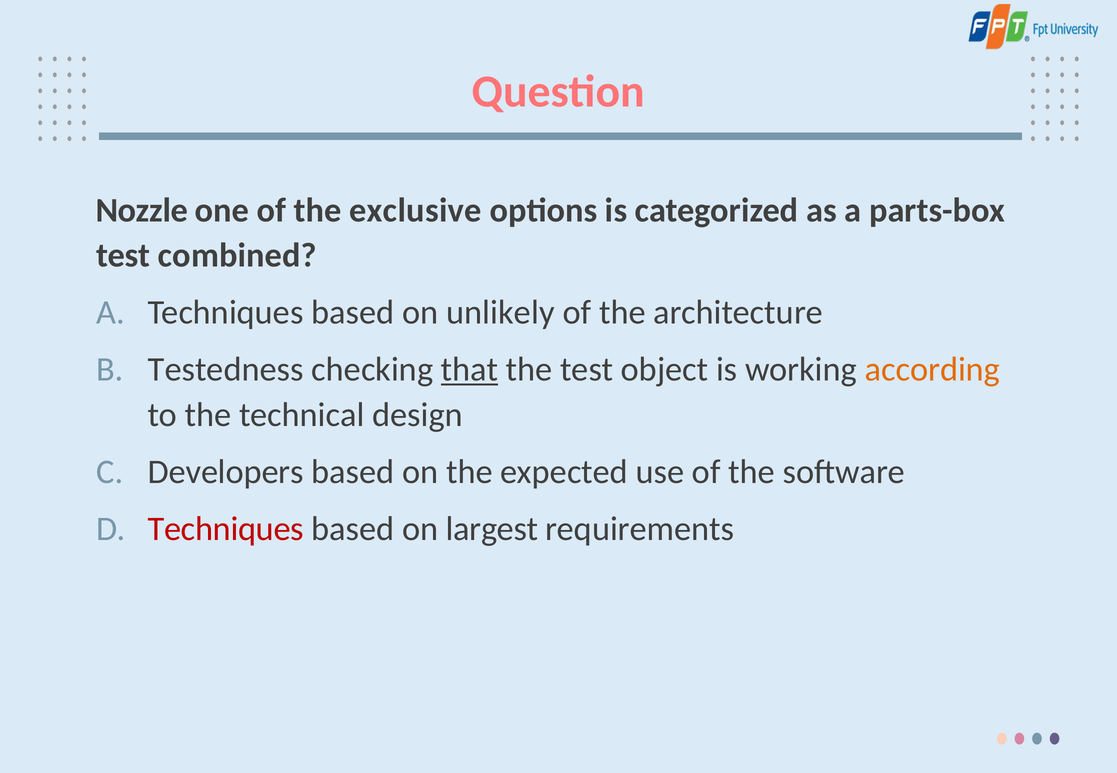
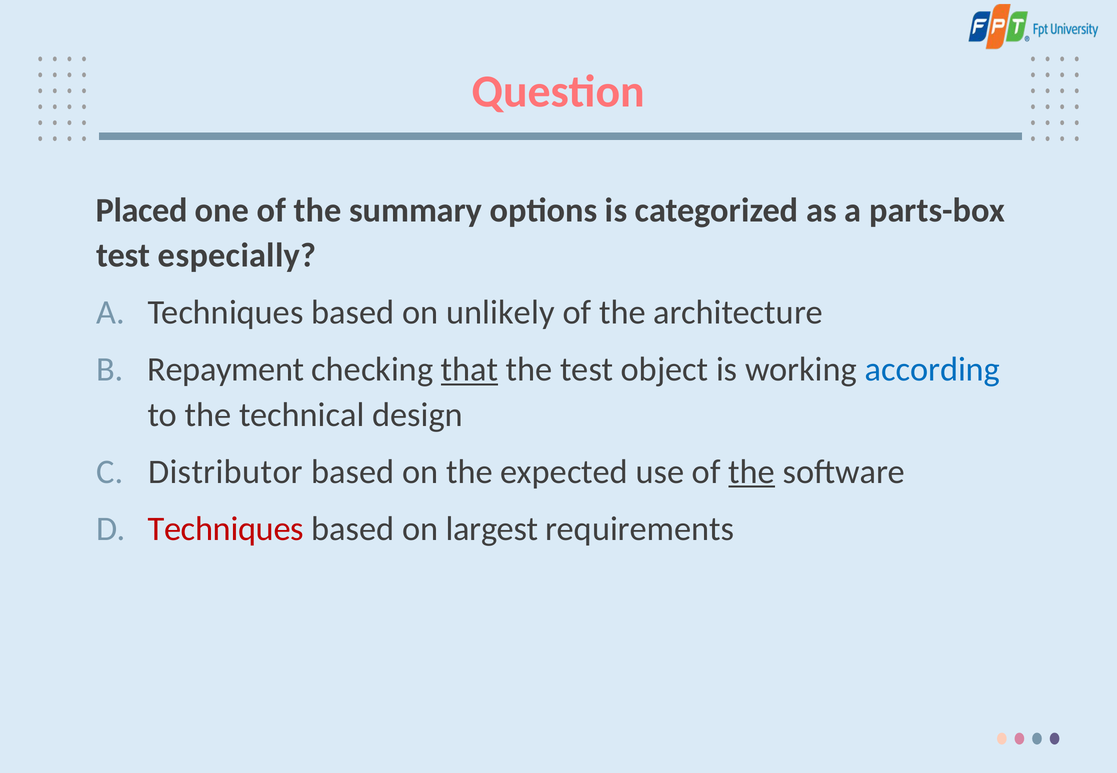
Nozzle: Nozzle -> Placed (142, 210)
exclusive: exclusive -> summary (416, 210)
combined: combined -> especially (237, 256)
Testedness: Testedness -> Repayment (226, 370)
according colour: orange -> blue (932, 370)
Developers: Developers -> Distributor (226, 472)
the underline: none -> present (752, 472)
